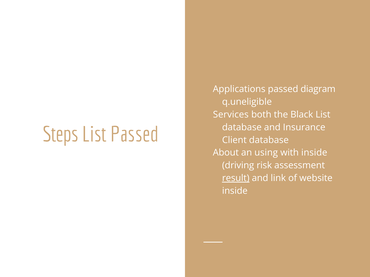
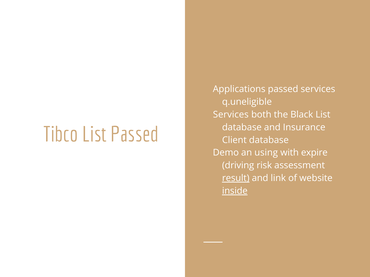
passed diagram: diagram -> services (318, 89)
Steps: Steps -> Tibco (61, 135)
About: About -> Demo (226, 153)
with inside: inside -> expire (314, 153)
inside underline: none -> present (235, 191)
